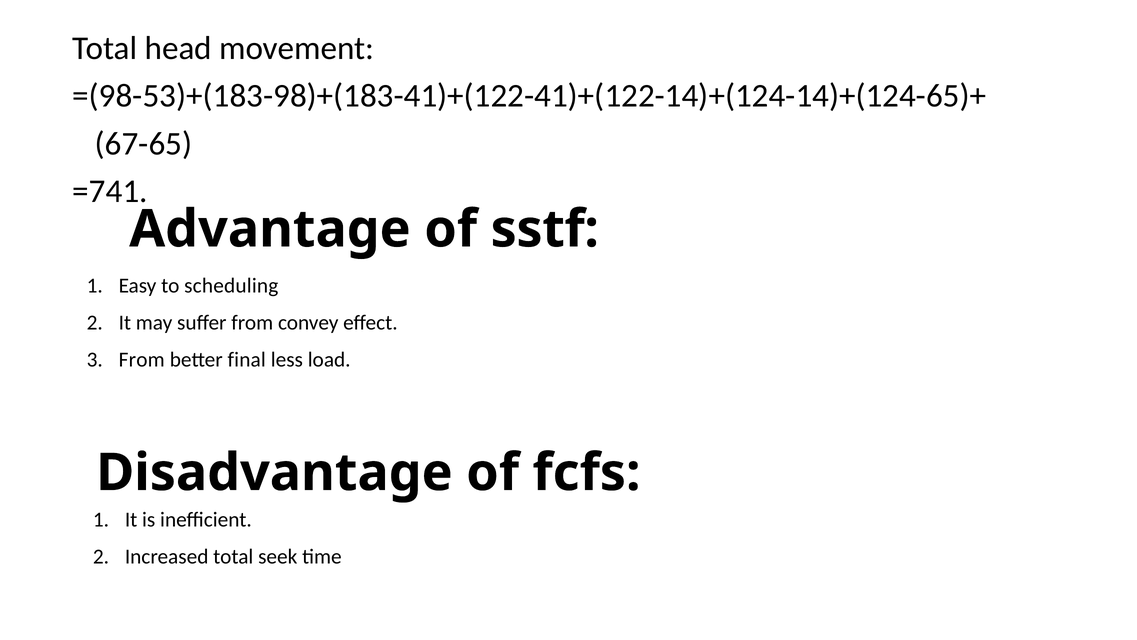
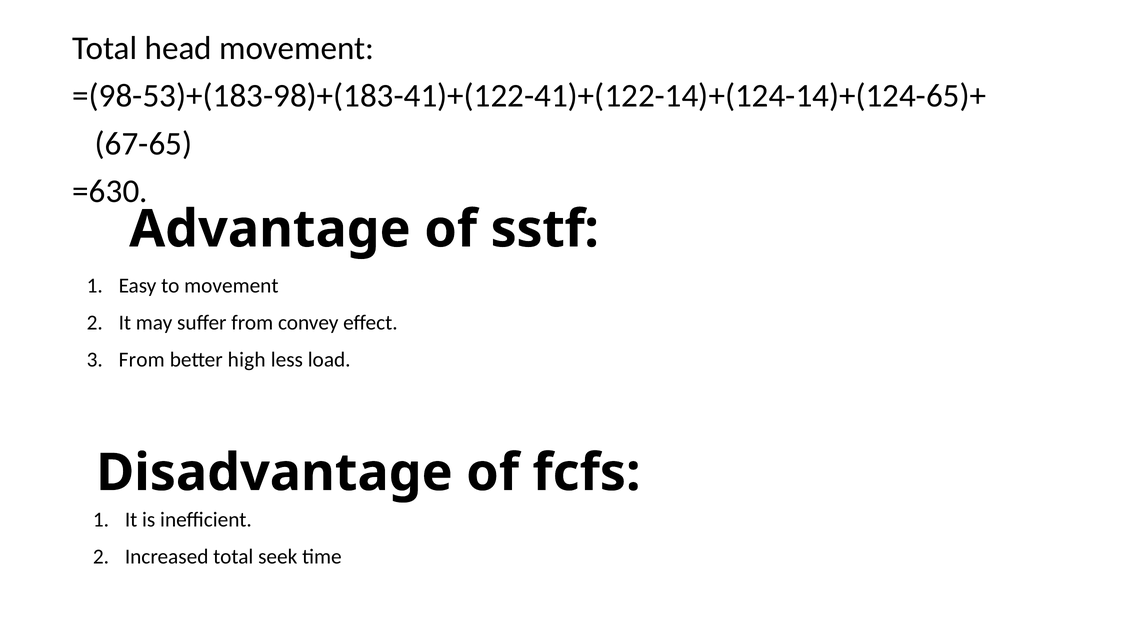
=741: =741 -> =630 (110, 191)
to scheduling: scheduling -> movement (231, 286)
final: final -> high (247, 359)
